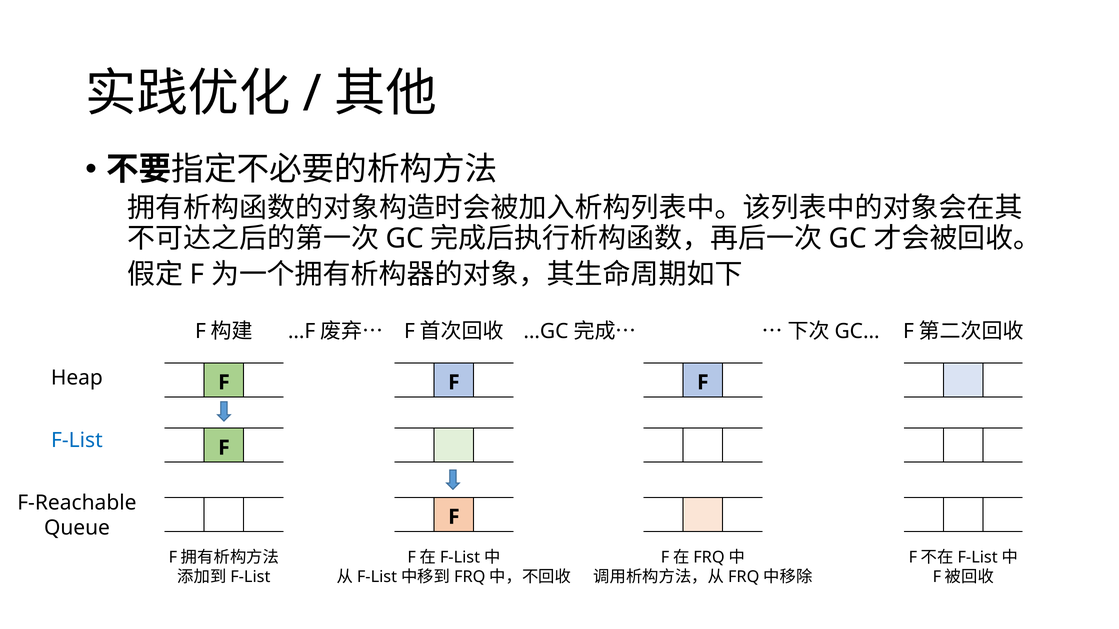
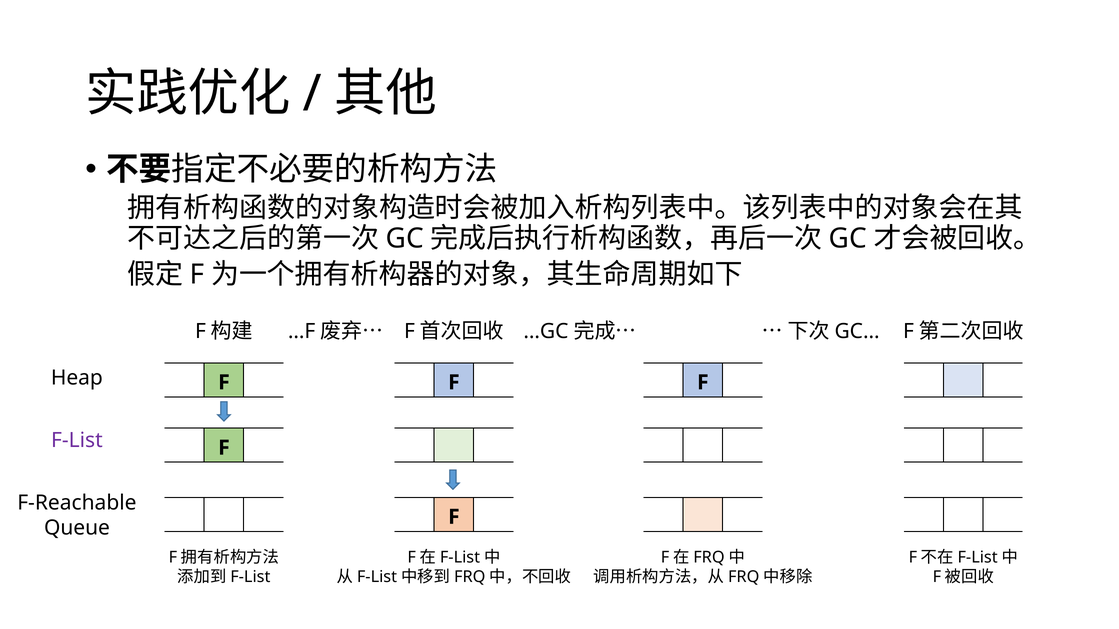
F-List colour: blue -> purple (77, 441)
